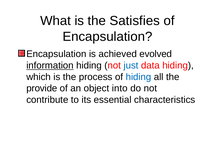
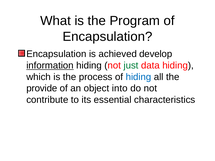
Satisfies: Satisfies -> Program (135, 21)
evolved: evolved -> develop (156, 54)
just colour: blue -> green (131, 66)
